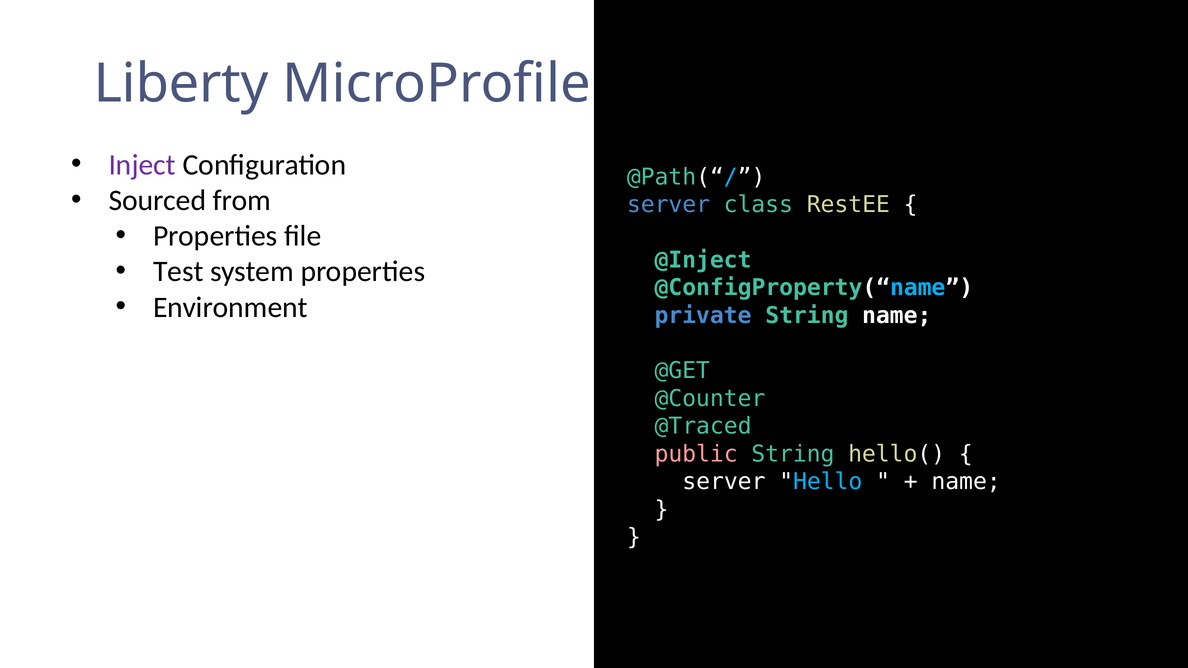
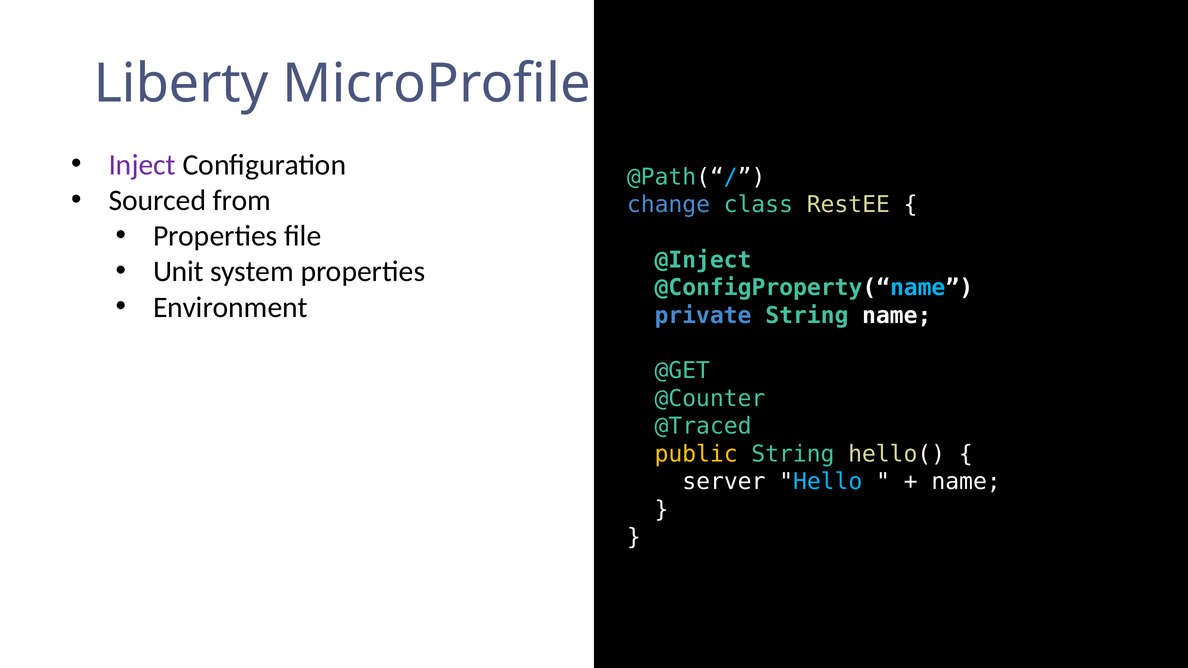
server: server -> change (669, 205)
Test: Test -> Unit (178, 272)
public colour: pink -> yellow (696, 454)
